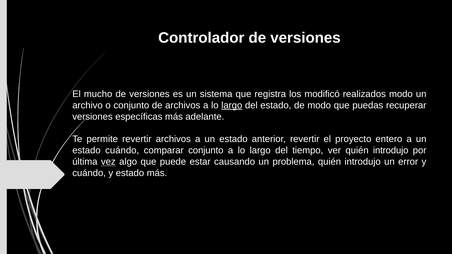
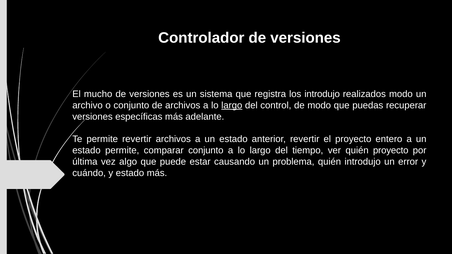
los modificó: modificó -> introdujo (322, 94)
del estado: estado -> control (276, 105)
estado cuándo: cuándo -> permite (122, 151)
ver quién introdujo: introdujo -> proyecto (391, 151)
vez underline: present -> none (108, 162)
